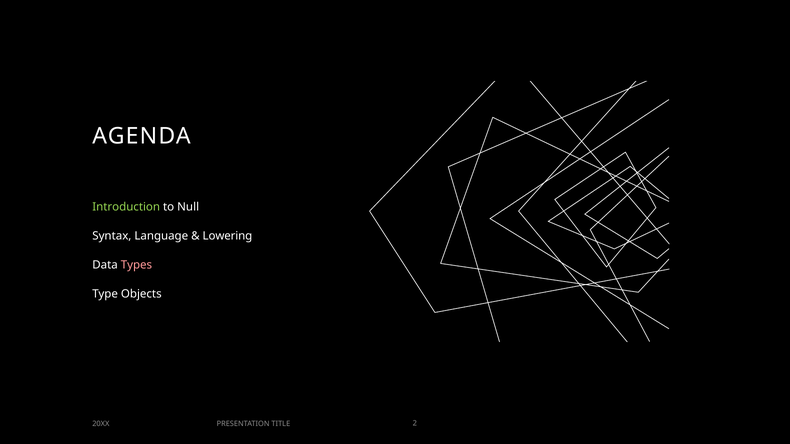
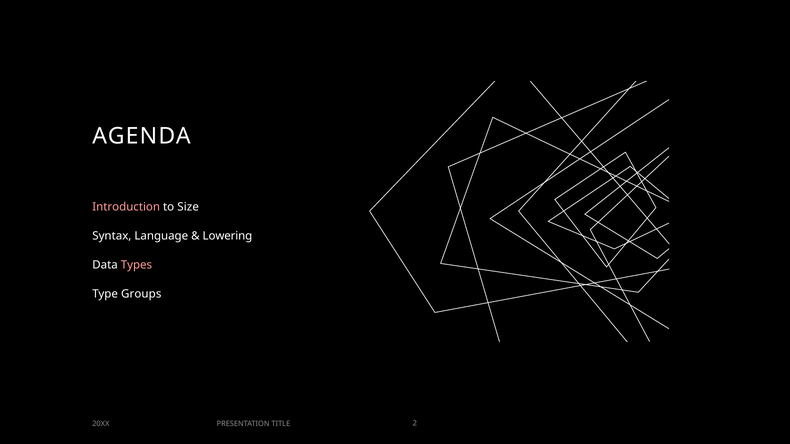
Introduction colour: light green -> pink (126, 207)
Null: Null -> Size (188, 207)
Objects: Objects -> Groups (141, 294)
